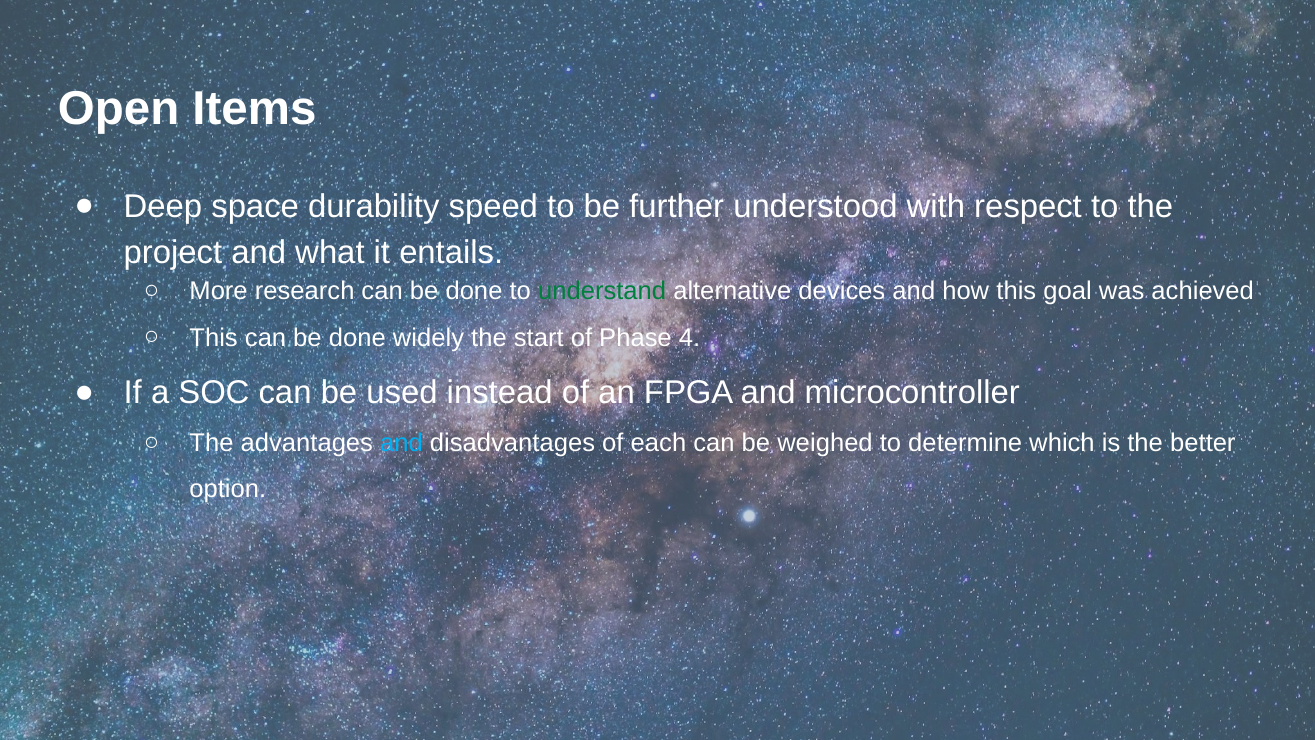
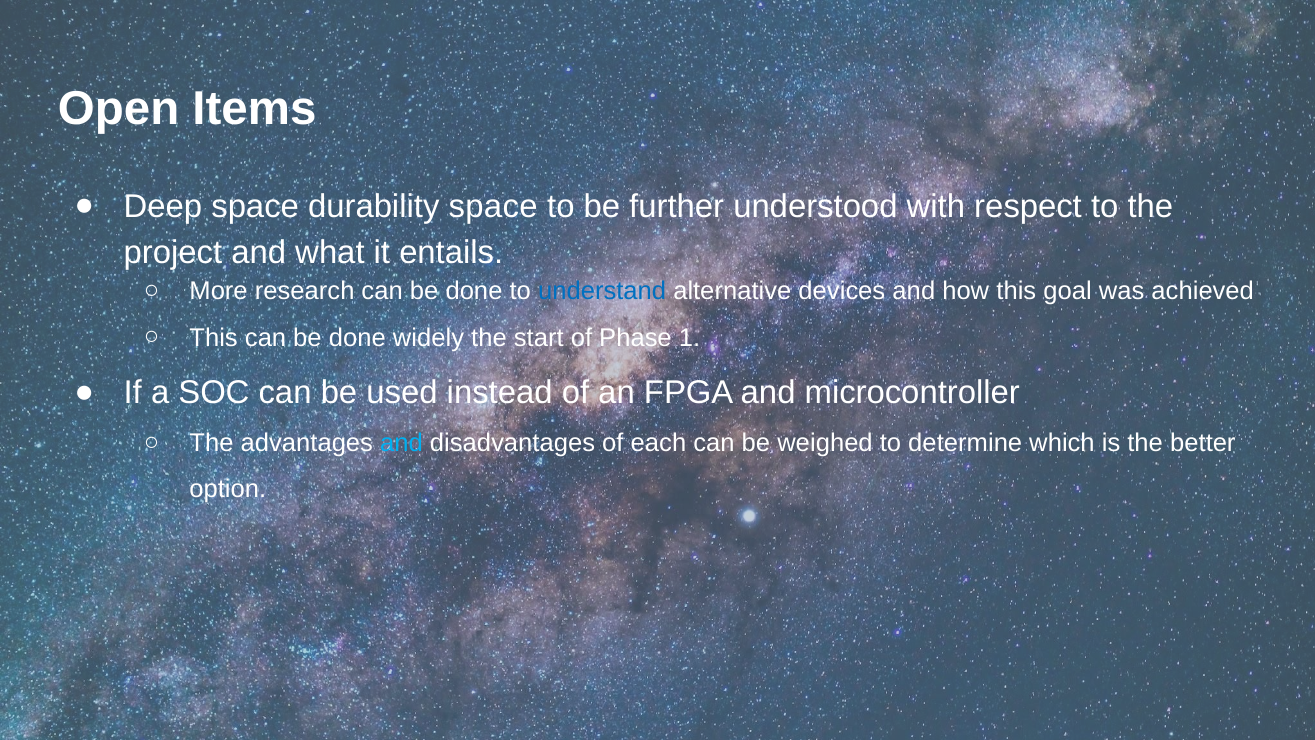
durability speed: speed -> space (493, 207)
understand colour: green -> blue (602, 291)
4: 4 -> 1 (690, 337)
